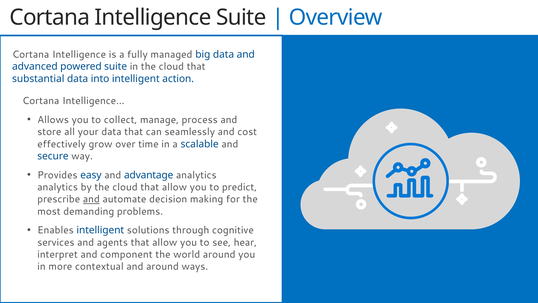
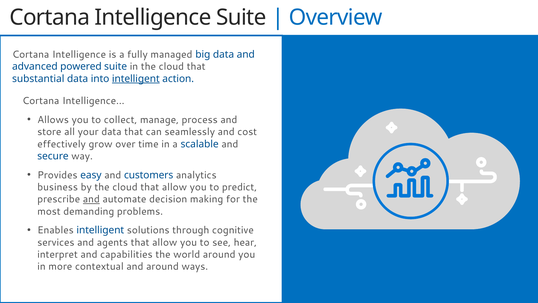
intelligent underline: none -> present (136, 79)
advantage: advantage -> customers (149, 175)
analytics: analytics -> business (58, 187)
component: component -> capabilities (126, 254)
